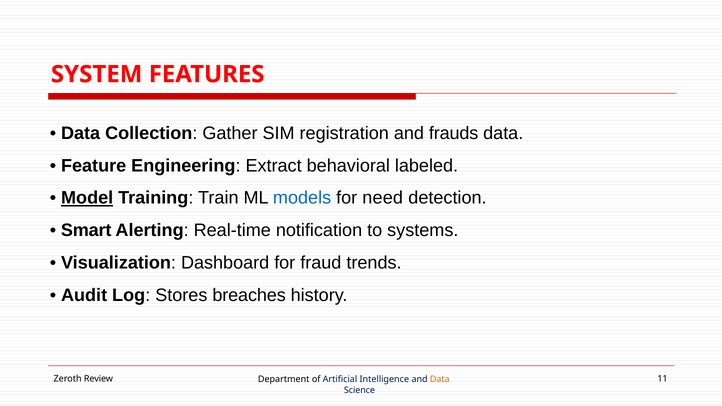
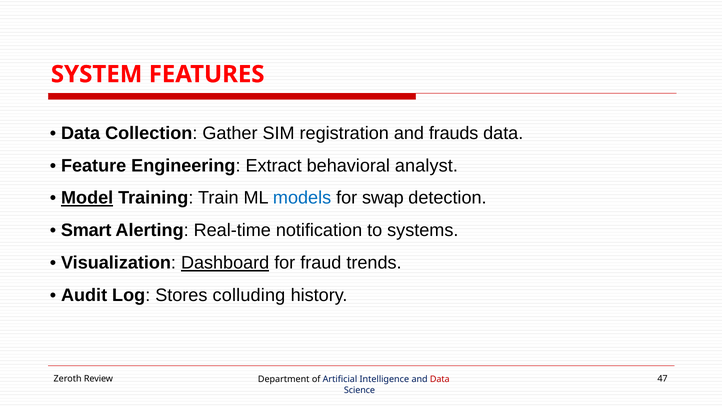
labeled: labeled -> analyst (426, 166)
need: need -> swap (383, 198)
Dashboard underline: none -> present (225, 263)
breaches: breaches -> colluding (249, 296)
11: 11 -> 47 (663, 379)
Data colour: orange -> red (440, 379)
